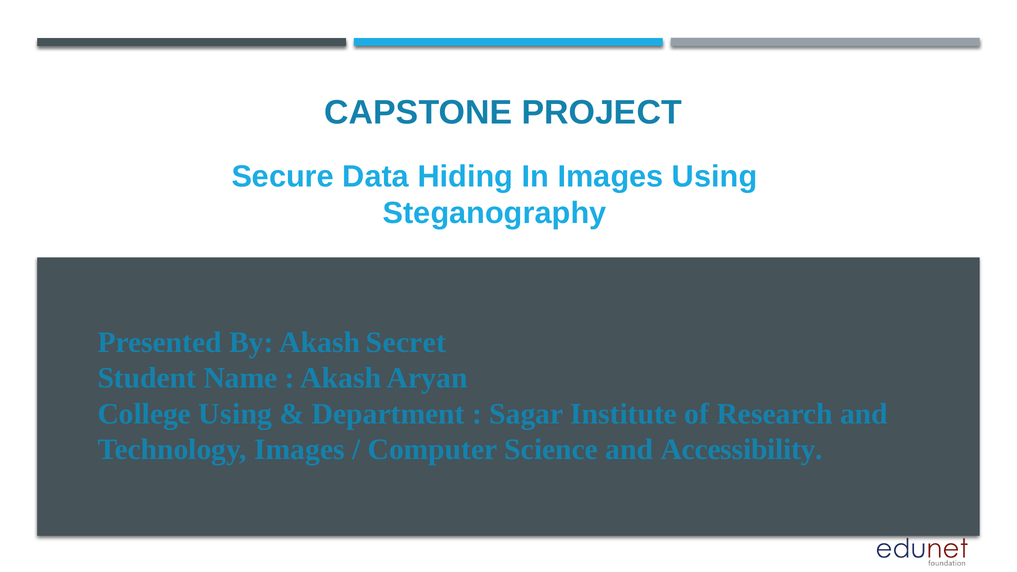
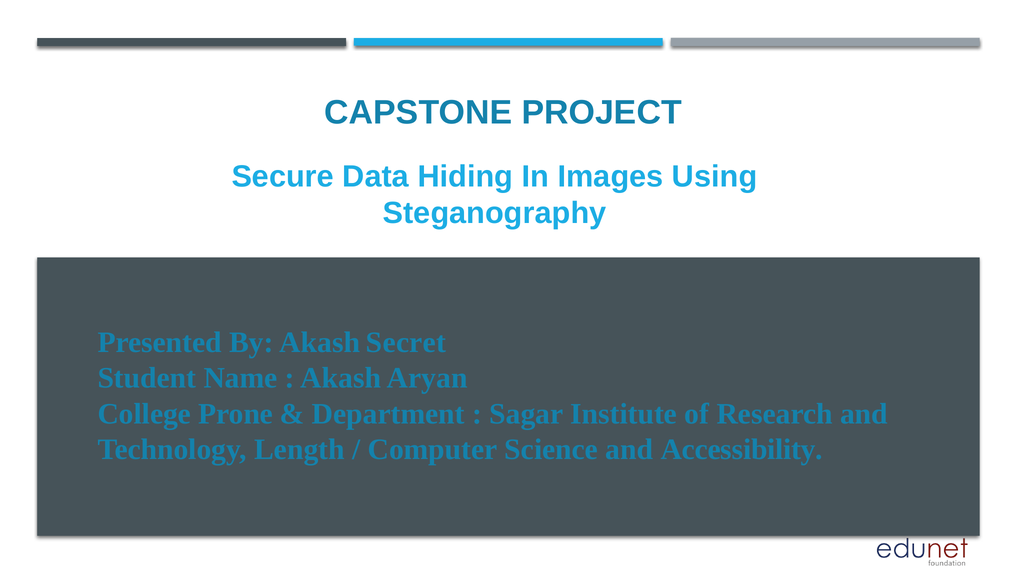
College Using: Using -> Prone (236, 414)
Technology Images: Images -> Length (299, 449)
